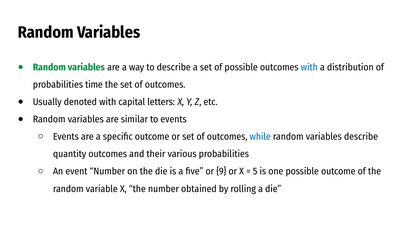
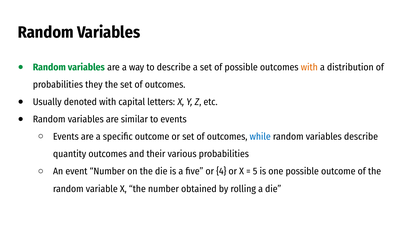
with colour: blue -> orange (309, 67)
time: time -> they (94, 84)
9: 9 -> 4 (221, 171)
